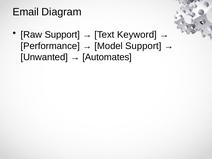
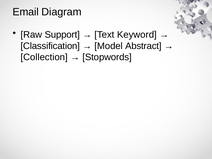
Performance: Performance -> Classification (50, 46)
Model Support: Support -> Abstract (143, 46)
Unwanted: Unwanted -> Collection (44, 57)
Automates: Automates -> Stopwords (107, 57)
